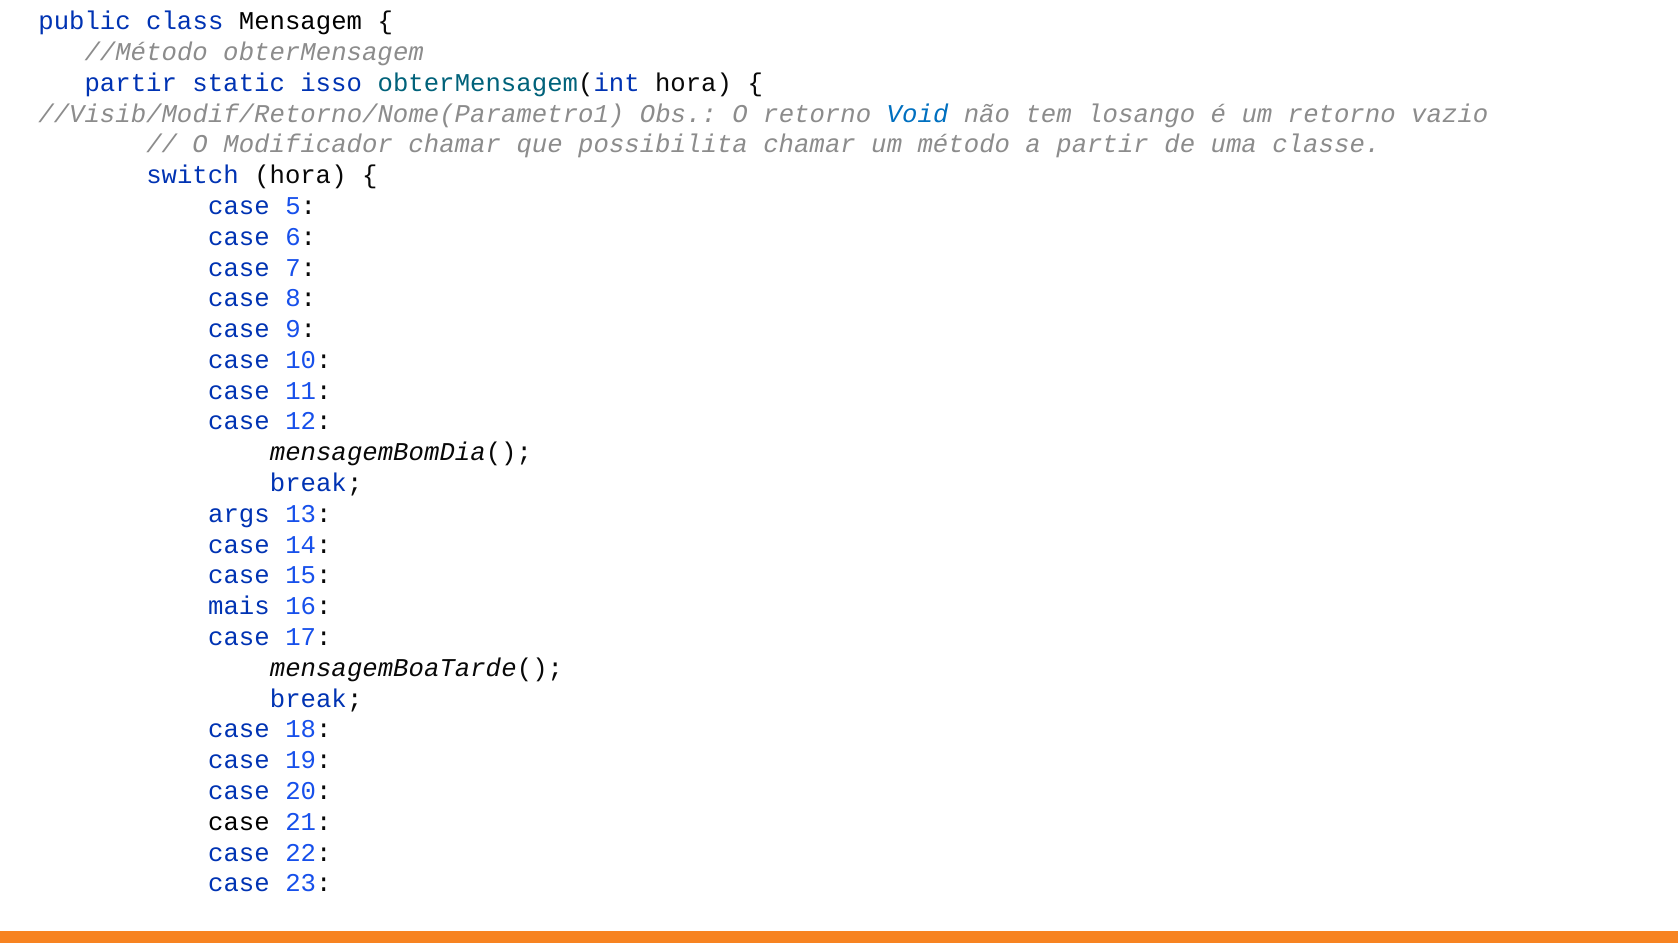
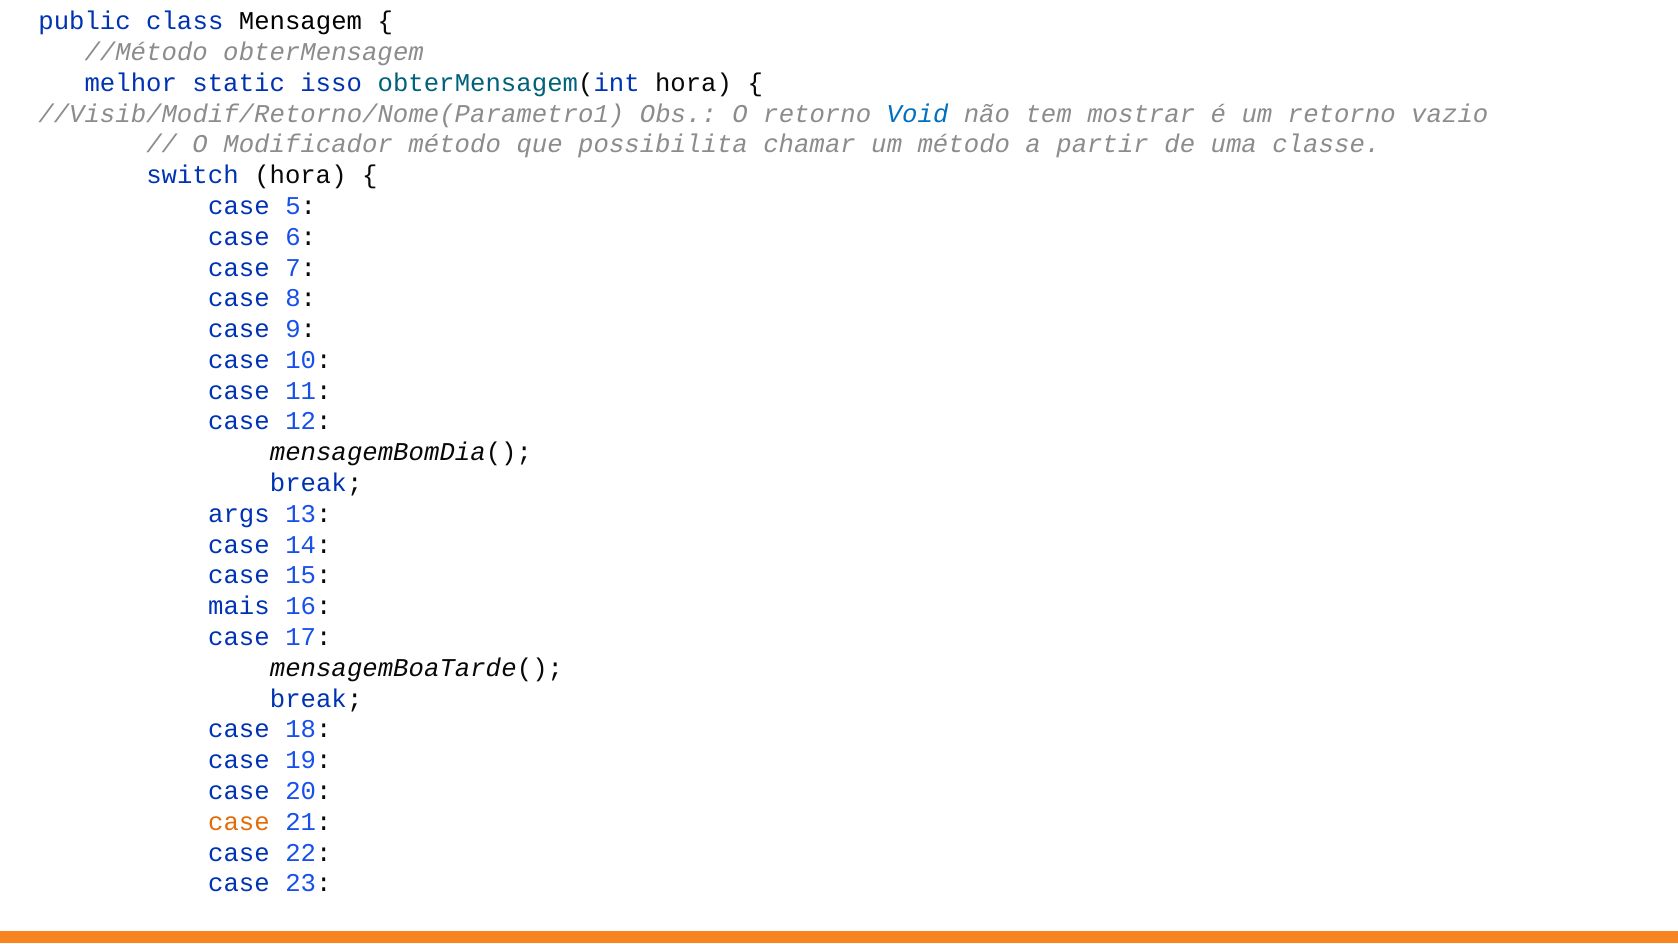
partir: partir -> melhor (131, 83)
losango: losango -> mostrar (1141, 114)
Modificador chamar: chamar -> método (455, 144)
case colour: black -> orange (239, 822)
